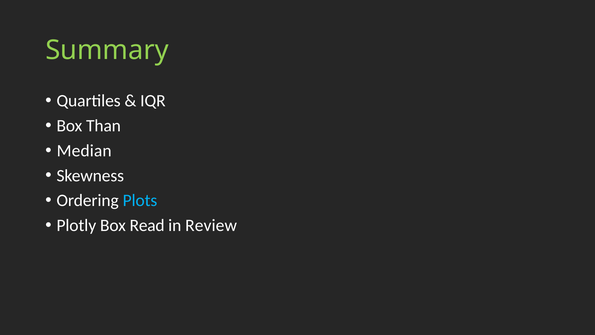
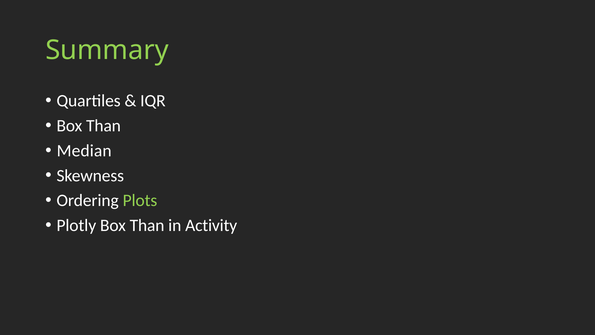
Plots colour: light blue -> light green (140, 200)
Plotly Box Read: Read -> Than (147, 225)
Review: Review -> Activity (211, 225)
